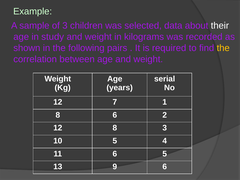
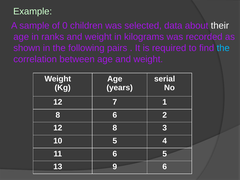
of 3: 3 -> 0 (65, 26)
study: study -> ranks (53, 37)
the colour: yellow -> light blue (223, 48)
